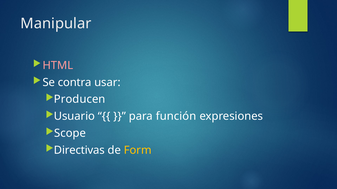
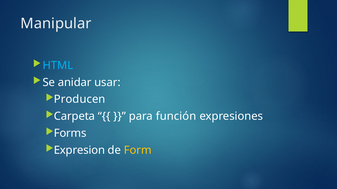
HTML colour: pink -> light blue (58, 66)
contra: contra -> anidar (75, 83)
Usuario: Usuario -> Carpeta (74, 117)
Scope: Scope -> Forms (70, 134)
Directivas: Directivas -> Expresion (79, 151)
